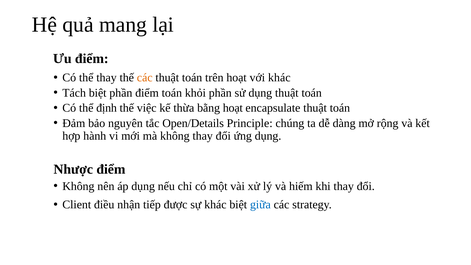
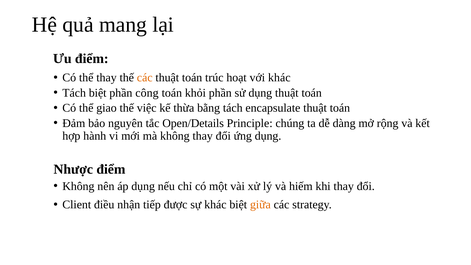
trên: trên -> trúc (214, 78)
phần điểm: điểm -> công (147, 93)
định: định -> giao (107, 108)
bằng hoạt: hoạt -> tách (233, 108)
giữa colour: blue -> orange (260, 205)
